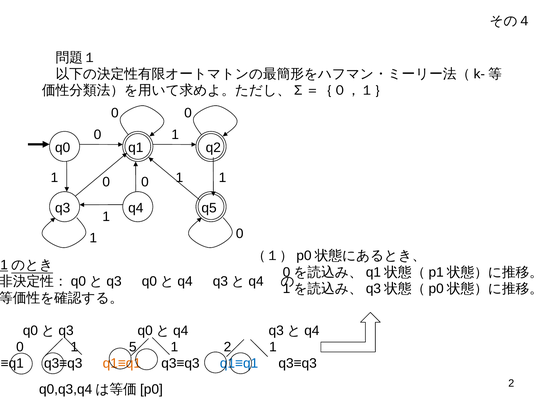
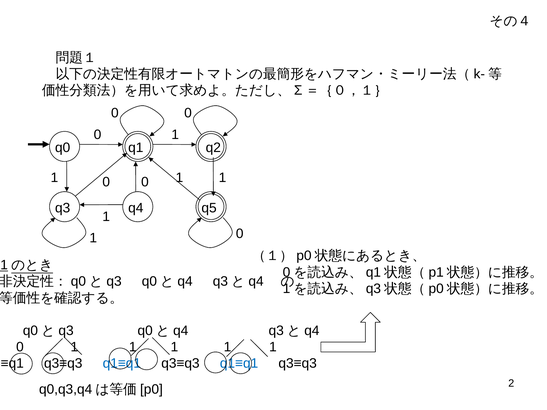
5: 5 -> 1 (133, 347)
2: 2 -> 1 (227, 347)
q1≡q1 colour: orange -> blue (122, 364)
